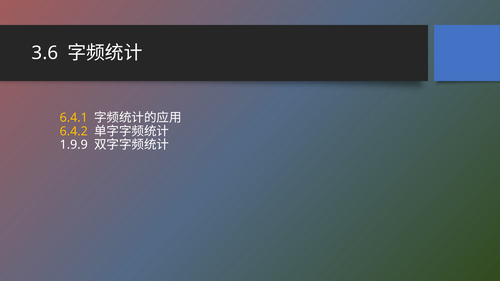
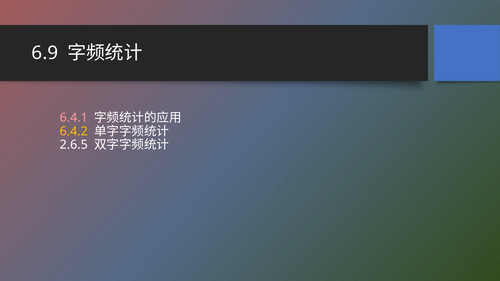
3.6: 3.6 -> 6.9 (45, 53)
6.4.1 colour: yellow -> pink (74, 118)
1.9.9: 1.9.9 -> 2.6.5 (74, 145)
